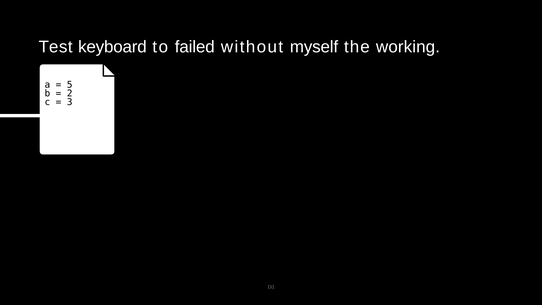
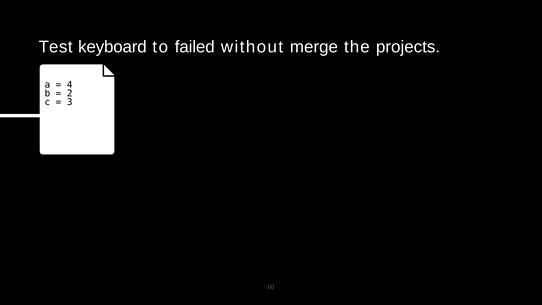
myself: myself -> merge (314, 47)
working: working -> projects (408, 47)
5: 5 -> 4 (70, 85)
